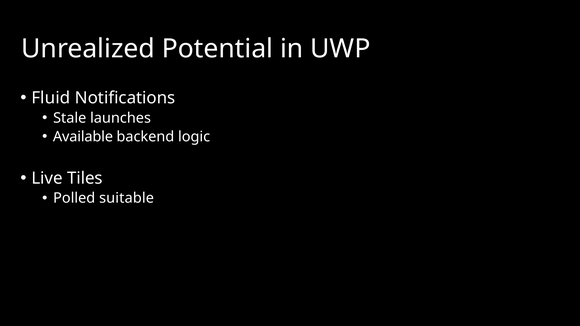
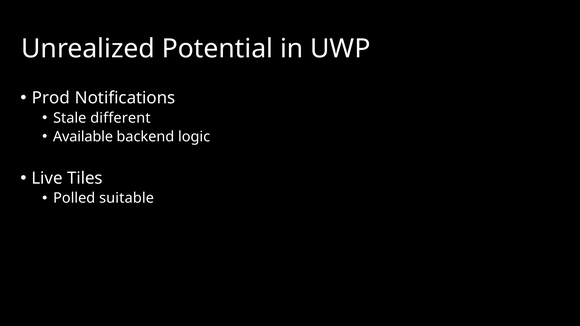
Fluid: Fluid -> Prod (51, 98)
launches: launches -> different (120, 118)
